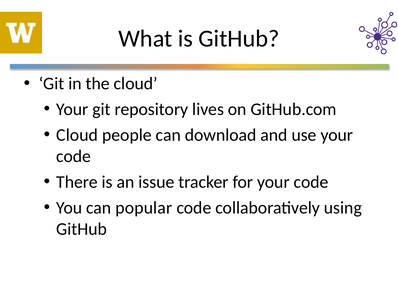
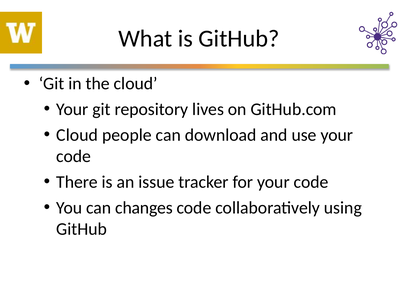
popular: popular -> changes (144, 207)
